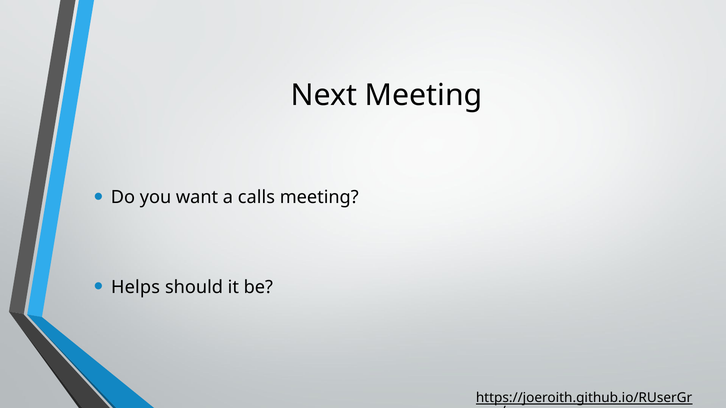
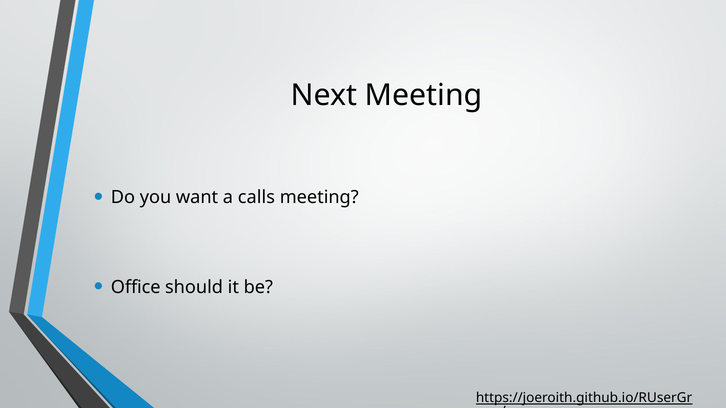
Helps: Helps -> Office (136, 287)
